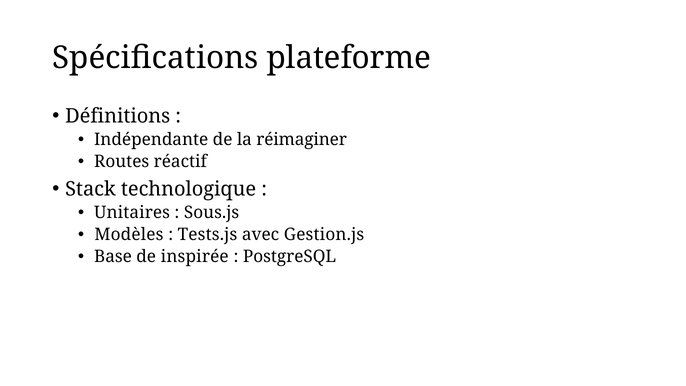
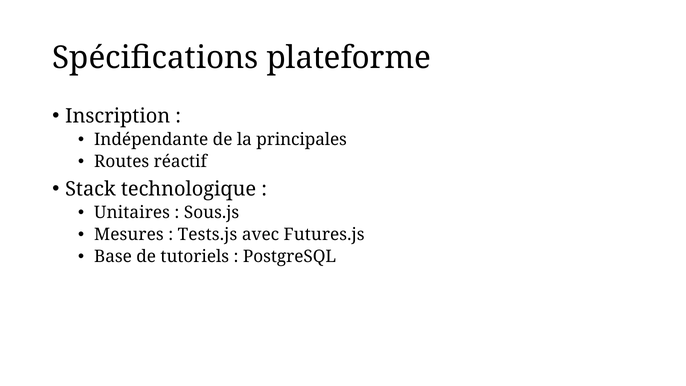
Définitions: Définitions -> Inscription (118, 116)
réimaginer: réimaginer -> principales (302, 140)
Modèles: Modèles -> Mesures (129, 235)
Gestion.js: Gestion.js -> Futures.js (324, 235)
inspirée: inspirée -> tutoriels (195, 257)
